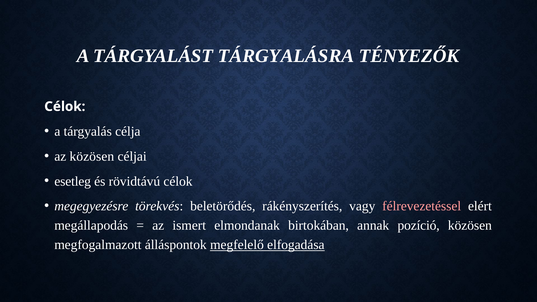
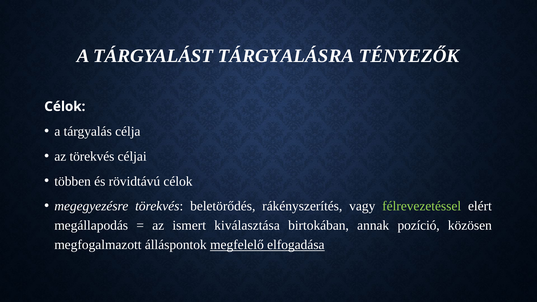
az közösen: közösen -> törekvés (92, 156)
esetleg: esetleg -> többen (73, 181)
félrevezetéssel colour: pink -> light green (422, 206)
elmondanak: elmondanak -> kiválasztása (247, 226)
